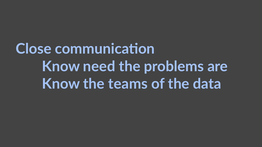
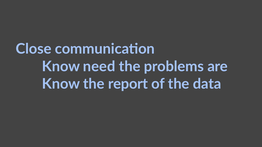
teams: teams -> report (128, 84)
